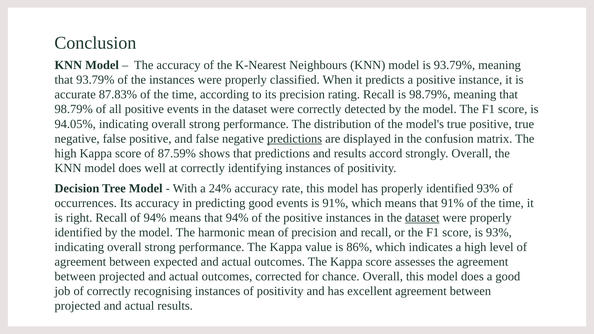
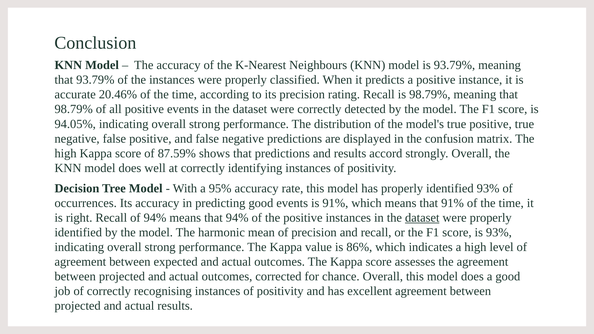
87.83%: 87.83% -> 20.46% (118, 95)
predictions underline: present -> none (295, 139)
24%: 24% -> 95% (220, 188)
